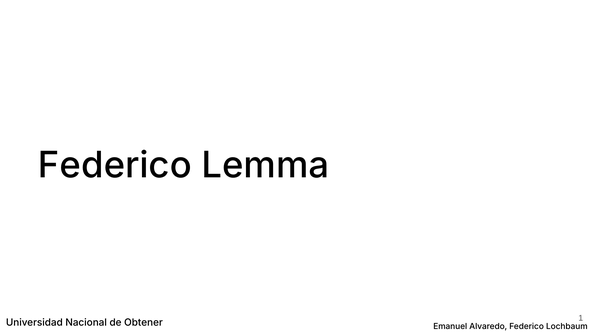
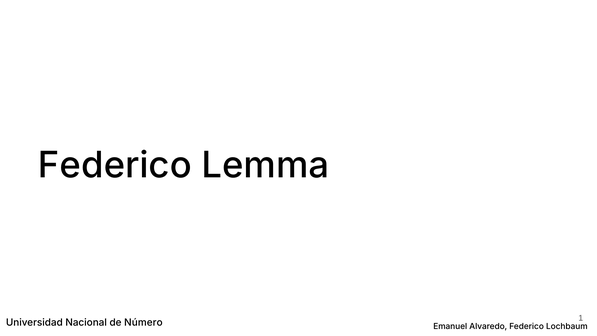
Obtener: Obtener -> Número (143, 322)
